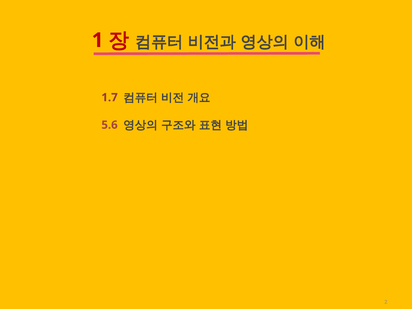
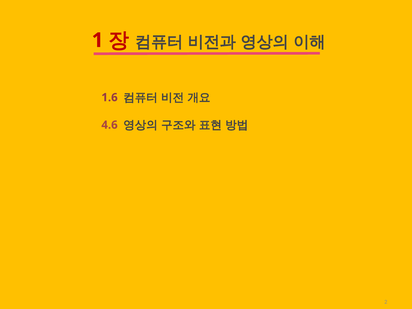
1.7: 1.7 -> 1.6 (110, 97)
5.6: 5.6 -> 4.6 (110, 125)
